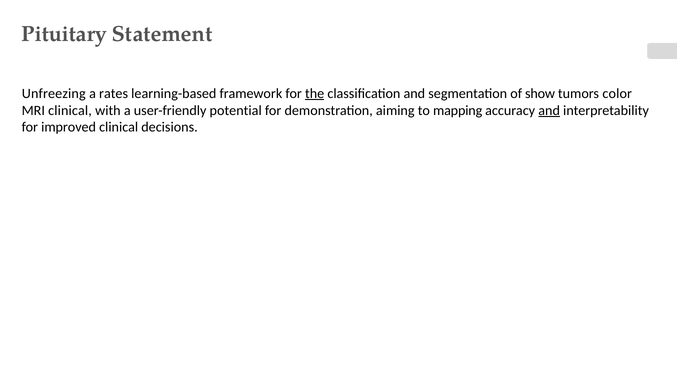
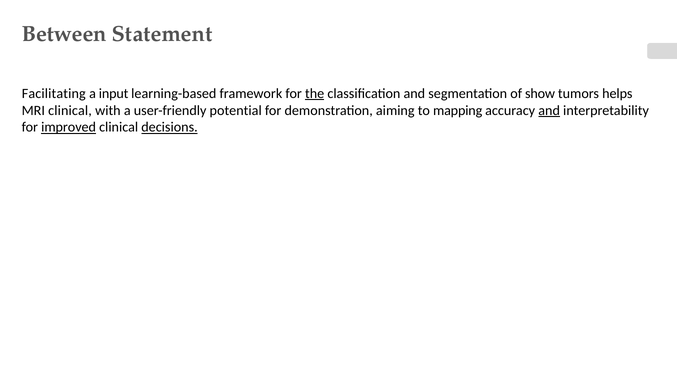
Pituitary: Pituitary -> Between (64, 34)
Unfreezing: Unfreezing -> Facilitating (54, 93)
rates: rates -> input (114, 93)
color: color -> helps (617, 93)
improved underline: none -> present (69, 127)
decisions underline: none -> present (170, 127)
